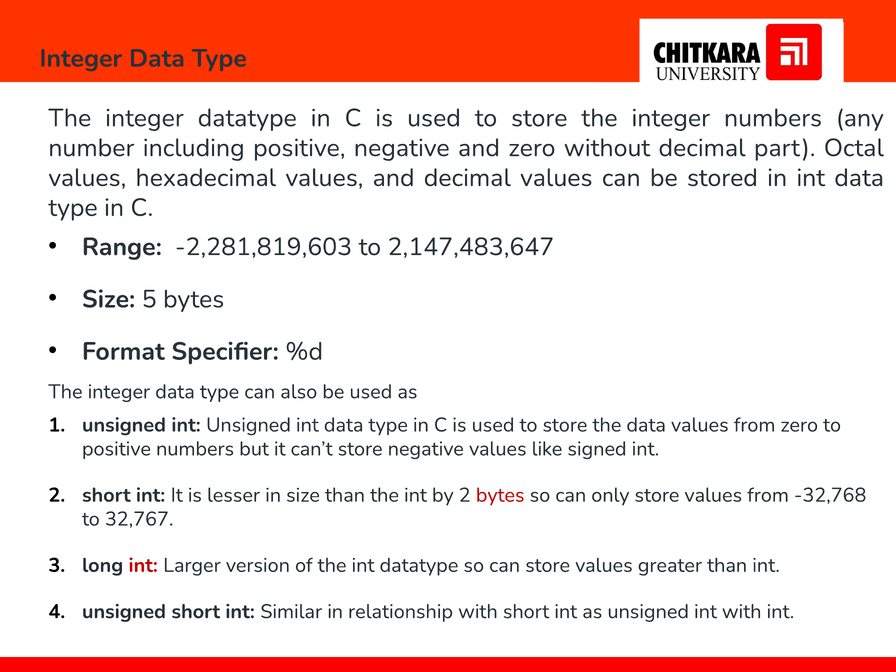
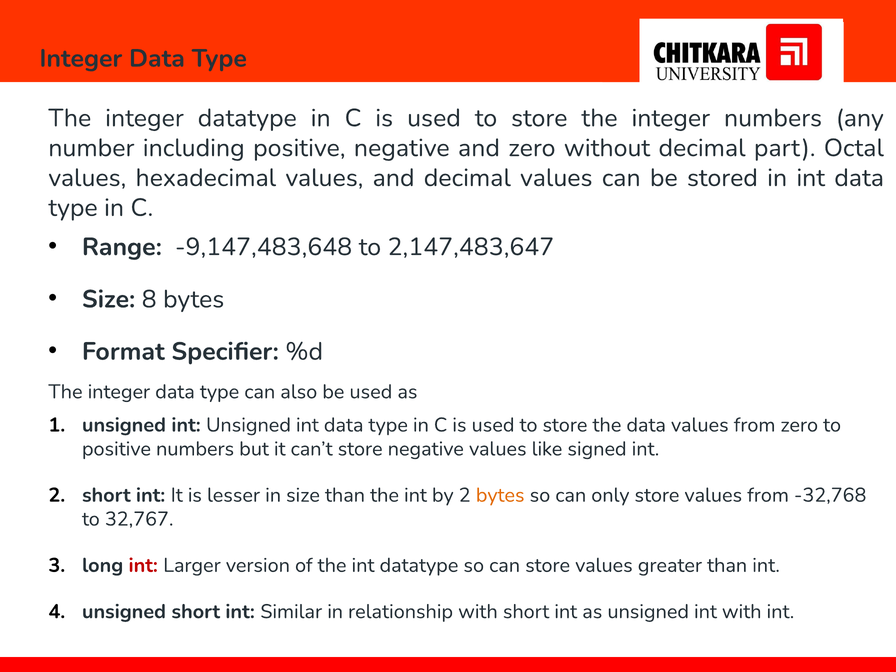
-2,281,819,603: -2,281,819,603 -> -9,147,483,648 (264, 247)
5: 5 -> 8 (149, 299)
bytes colour: red -> orange (500, 495)
